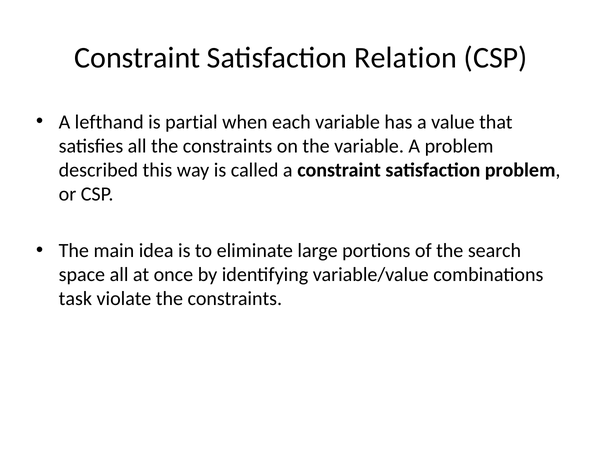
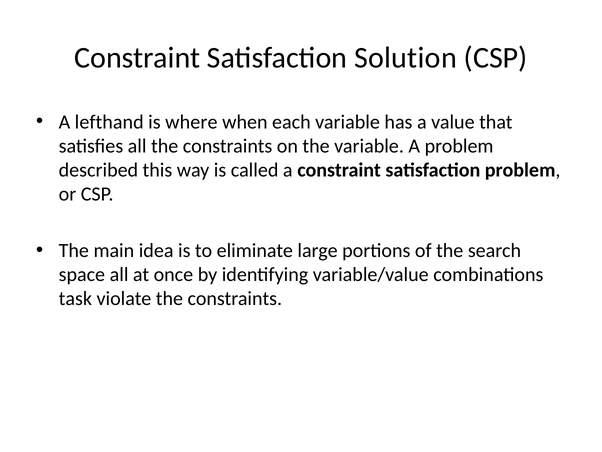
Relation: Relation -> Solution (405, 58)
partial: partial -> where (191, 122)
